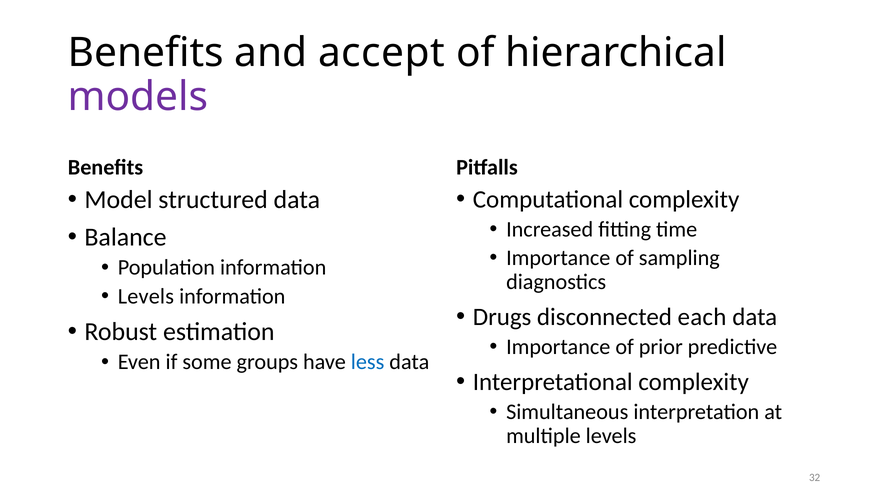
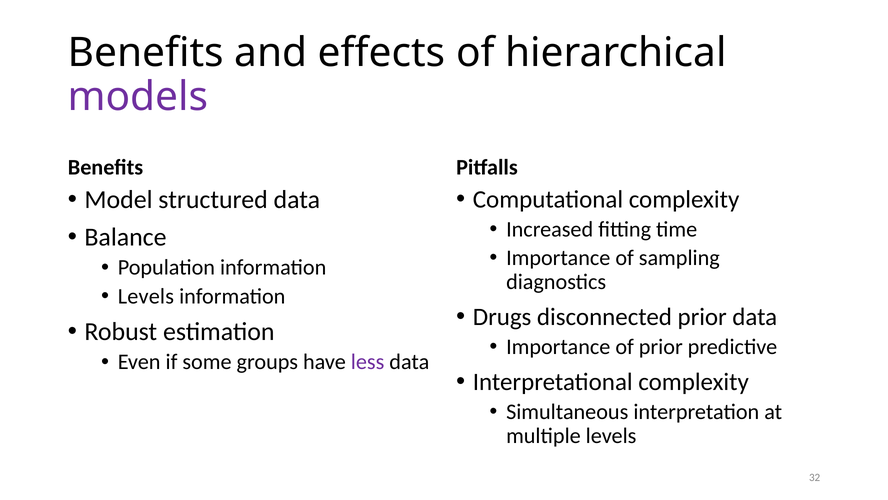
accept: accept -> effects (382, 53)
disconnected each: each -> prior (702, 317)
less colour: blue -> purple (368, 362)
